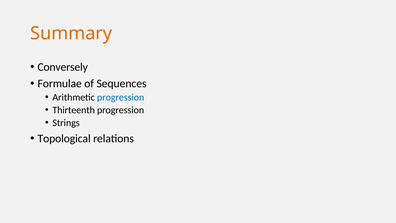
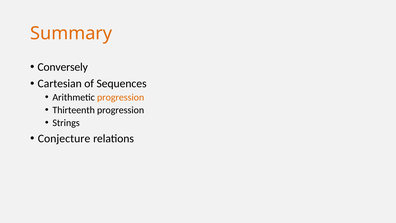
Formulae: Formulae -> Cartesian (60, 84)
progression colour: blue -> orange (121, 97)
Topological: Topological -> Conjecture (64, 138)
